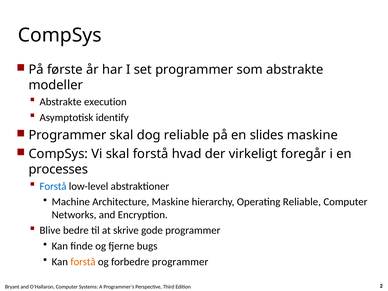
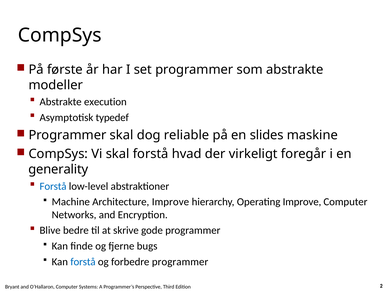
identify: identify -> typedef (112, 118)
processes: processes -> generality (58, 169)
Architecture Maskine: Maskine -> Improve (170, 202)
Operating Reliable: Reliable -> Improve (302, 202)
forstå colour: orange -> blue (83, 262)
